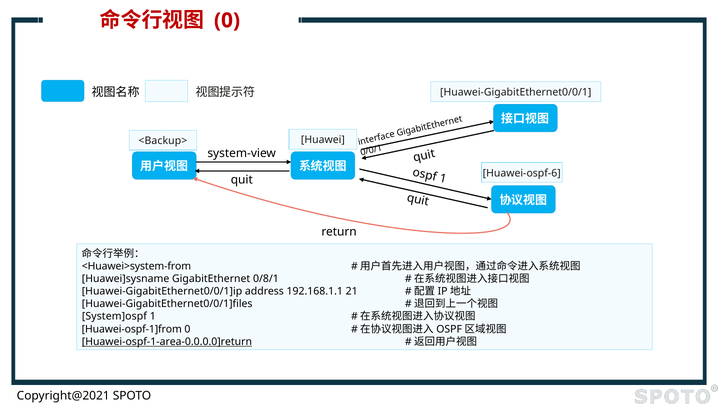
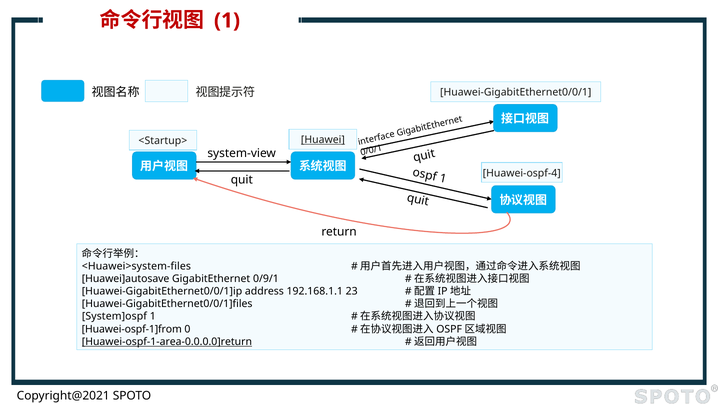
0: 0 -> 1 (227, 20)
Huawei underline: none -> present (323, 140)
<Backup>: <Backup> -> <Startup> (163, 141)
Huawei-ospf-6: Huawei-ospf-6 -> Huawei-ospf-4 (522, 173)
<Huawei>system-from: <Huawei>system-from -> <Huawei>system-files (136, 266)
Huawei]sysname: Huawei]sysname -> Huawei]autosave (126, 279)
0/8/1: 0/8/1 -> 0/9/1 (266, 279)
21: 21 -> 23 (352, 291)
